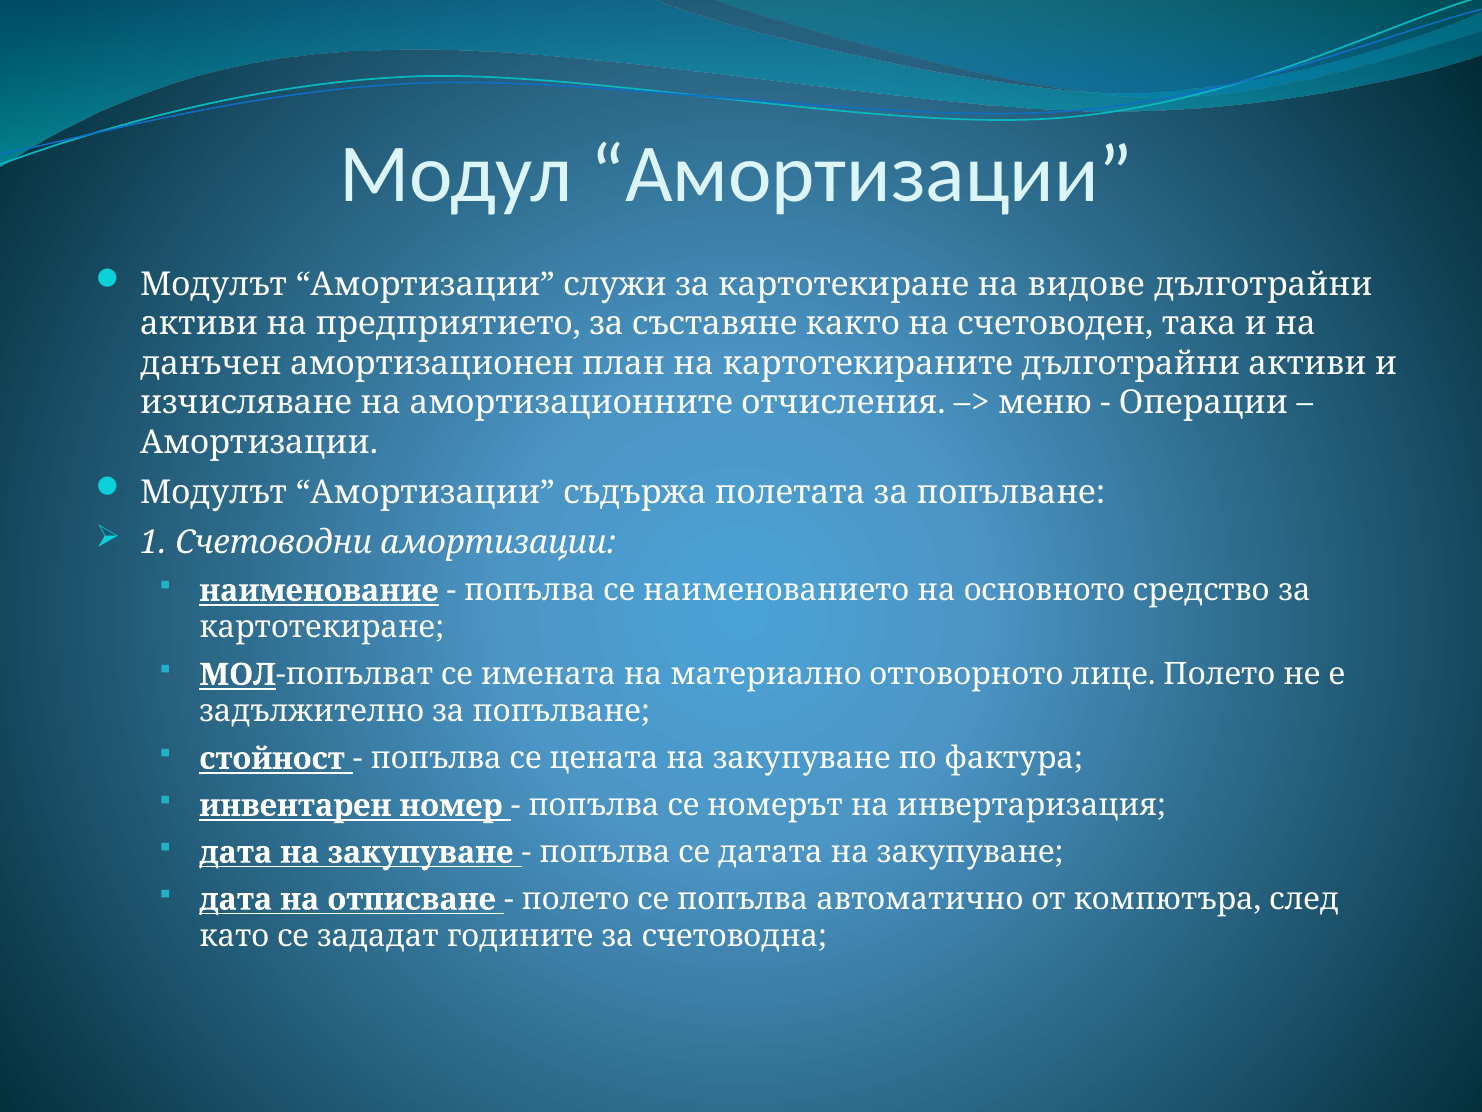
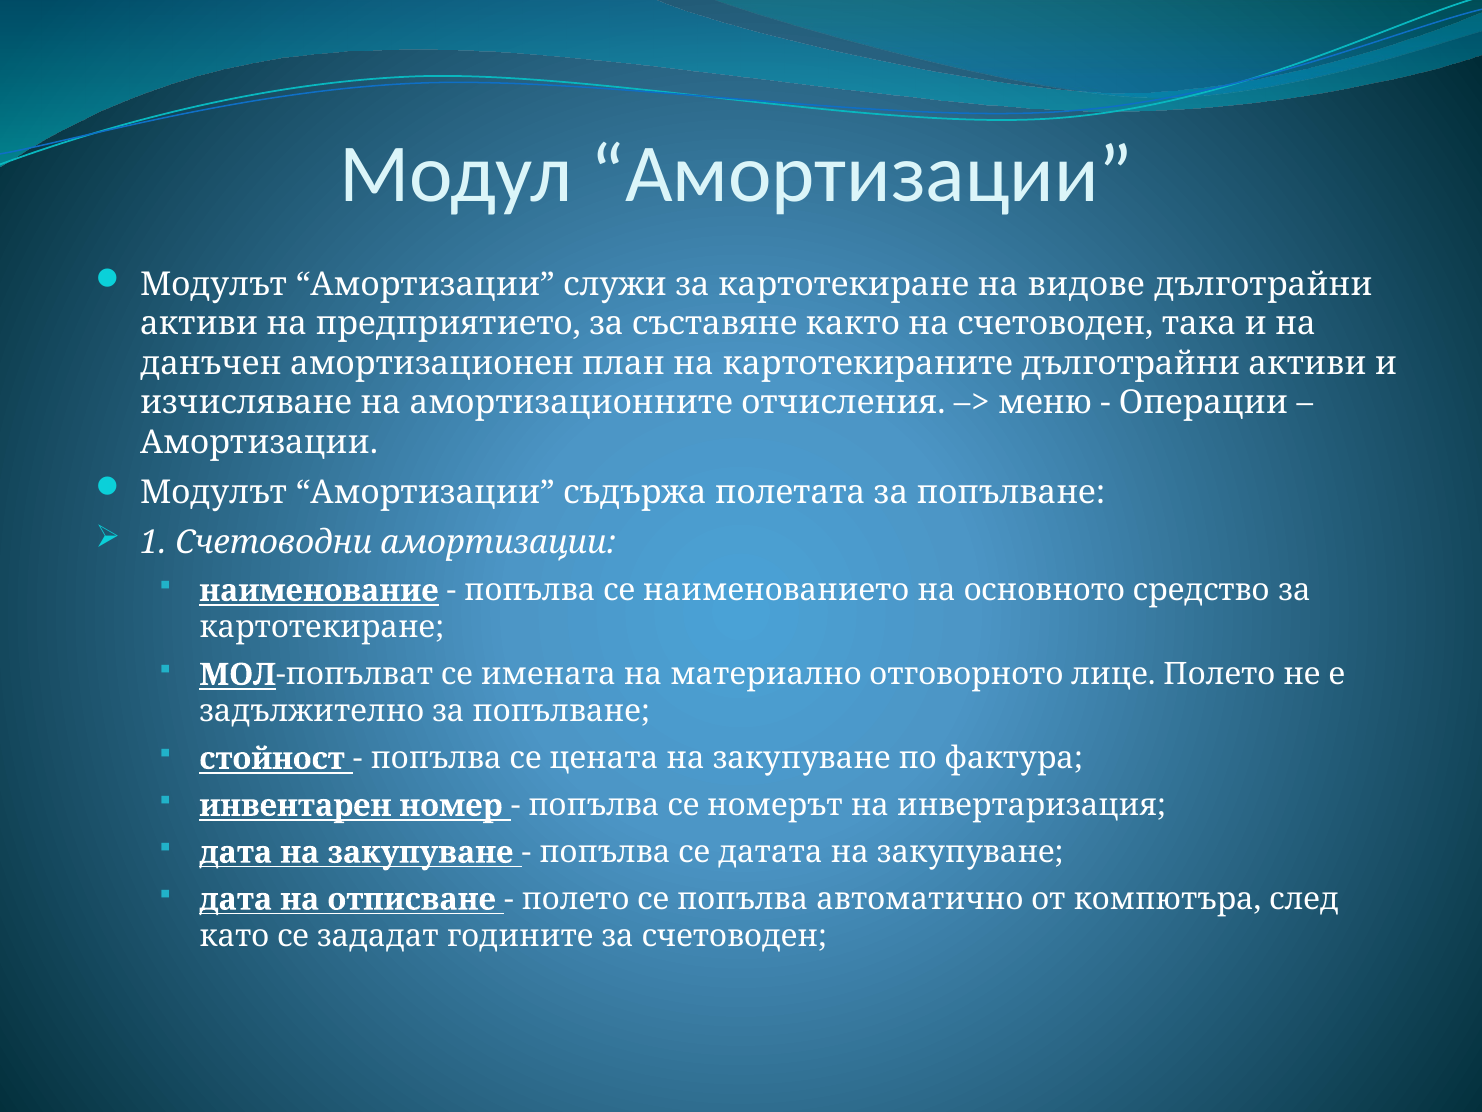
за счетоводна: счетоводна -> счетоводен (734, 936)
